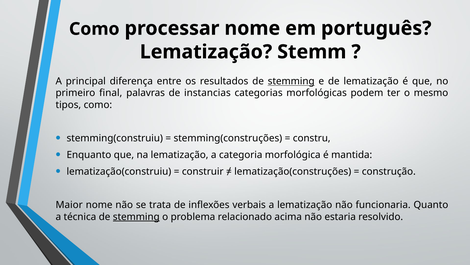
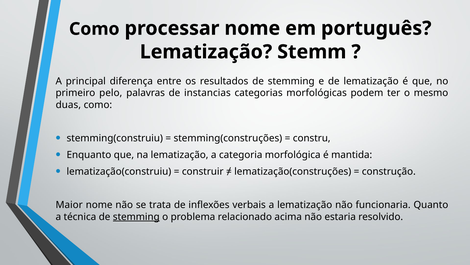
stemming underline: present -> none (291, 81)
final: final -> pelo (111, 93)
tipos: tipos -> duas (68, 105)
